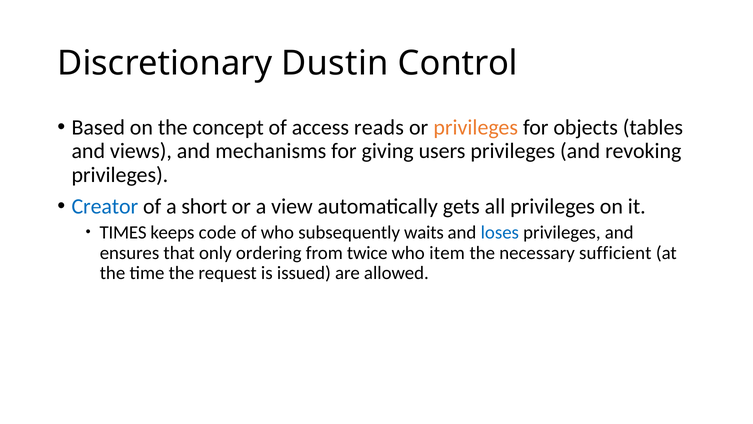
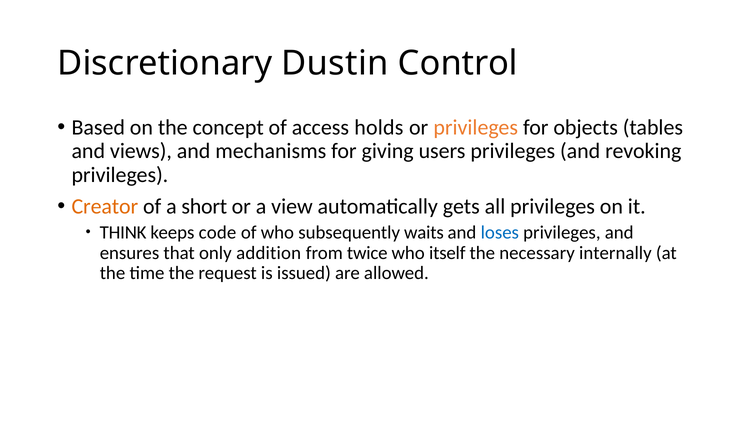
reads: reads -> holds (379, 127)
Creator colour: blue -> orange (105, 206)
TIMES: TIMES -> THINK (123, 232)
ordering: ordering -> addition (269, 253)
item: item -> itself (447, 253)
sufficient: sufficient -> internally (615, 253)
